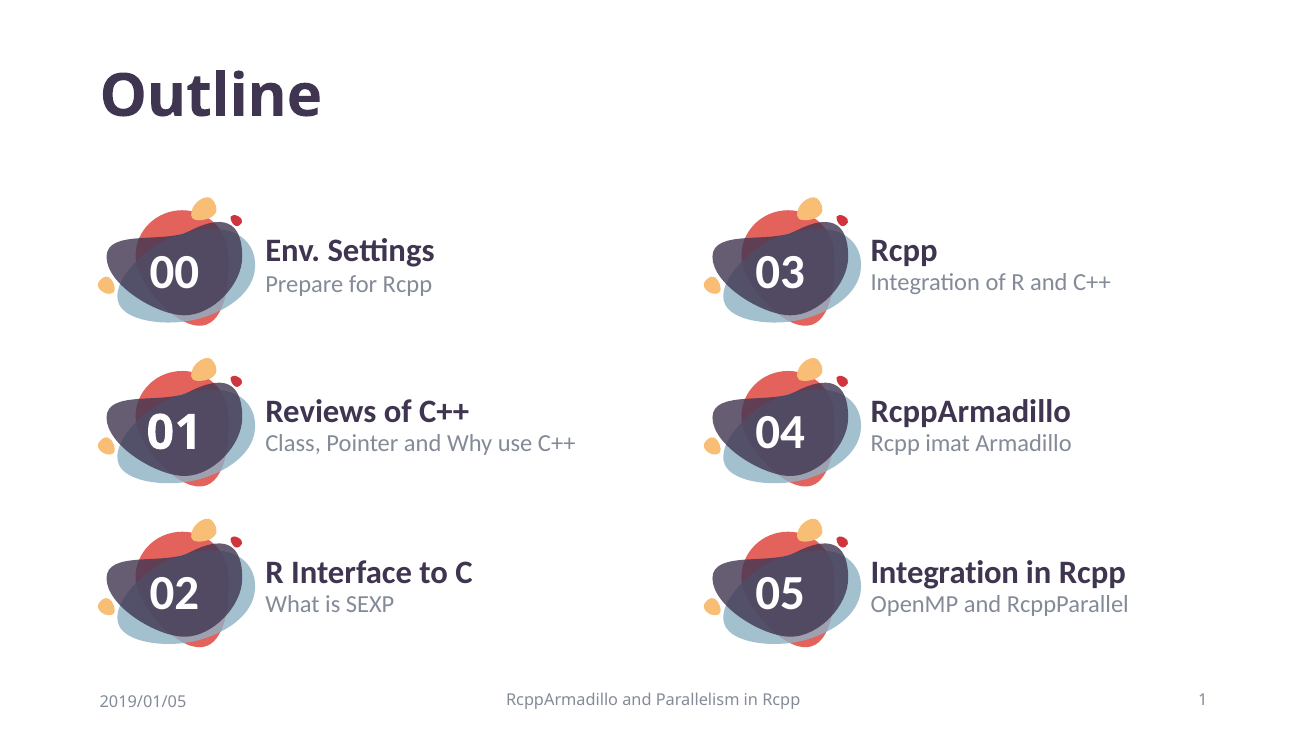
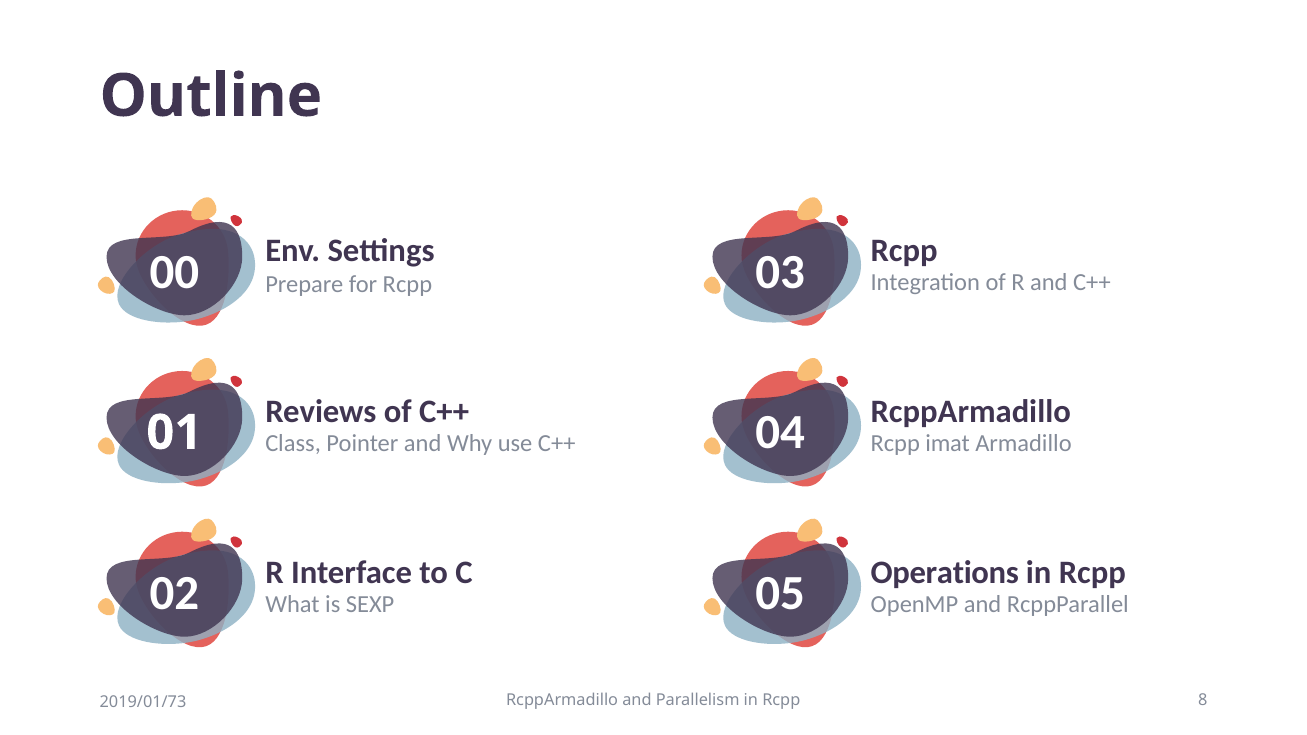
Integration: Integration -> Operations (945, 573)
1: 1 -> 8 (1203, 701)
2019/01/05: 2019/01/05 -> 2019/01/73 (143, 702)
